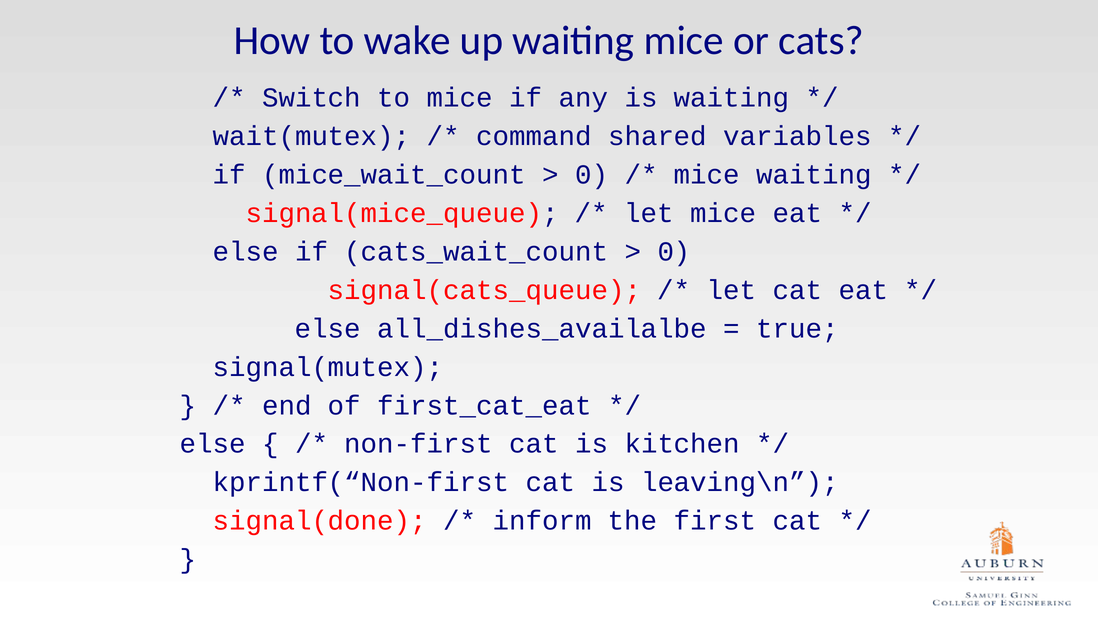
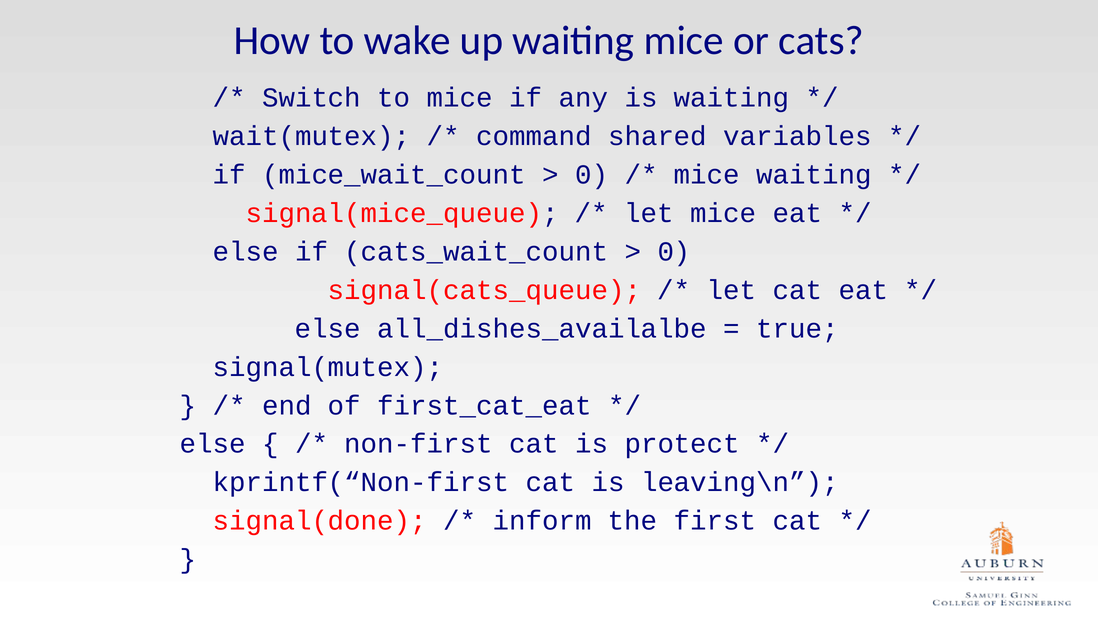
kitchen: kitchen -> protect (682, 444)
